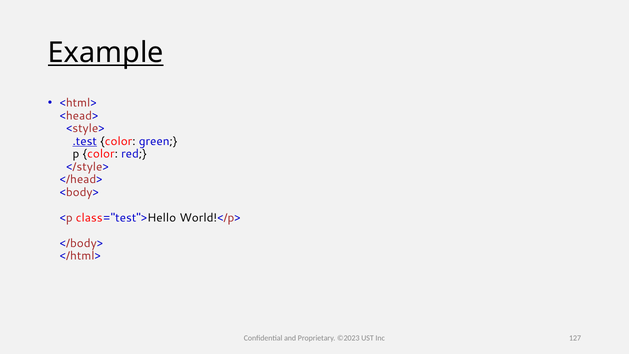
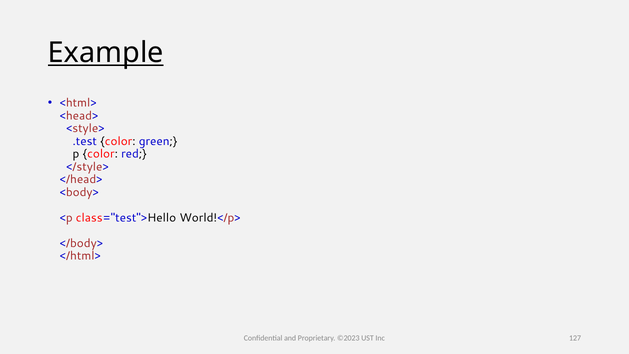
.test underline: present -> none (85, 141)
